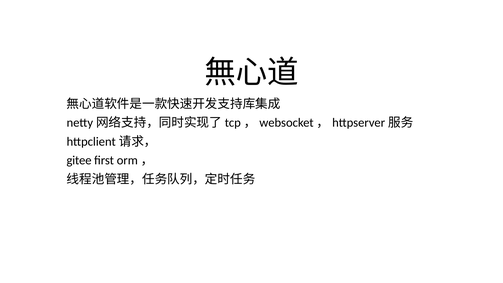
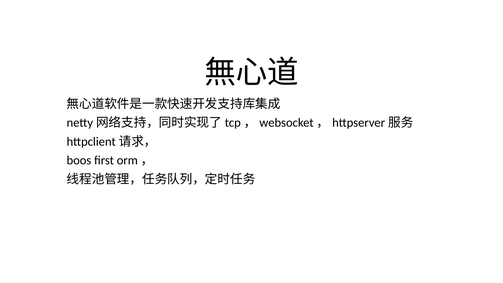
gitee: gitee -> boos (79, 160)
